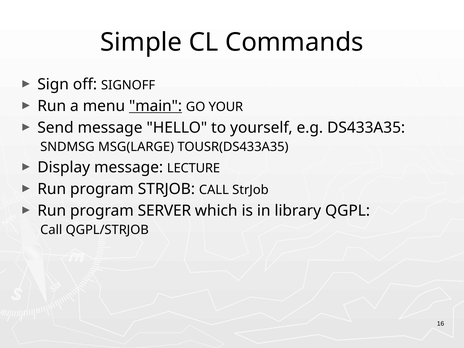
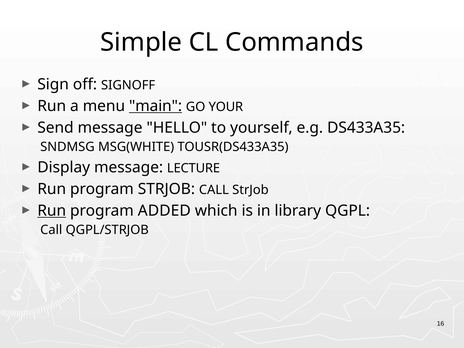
MSG(LARGE: MSG(LARGE -> MSG(WHITE (136, 147)
Run underline: none -> present (52, 211)
SERVER: SERVER -> ADDED (164, 211)
